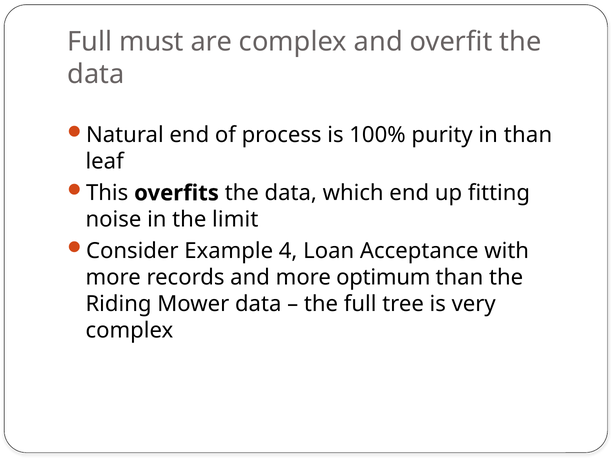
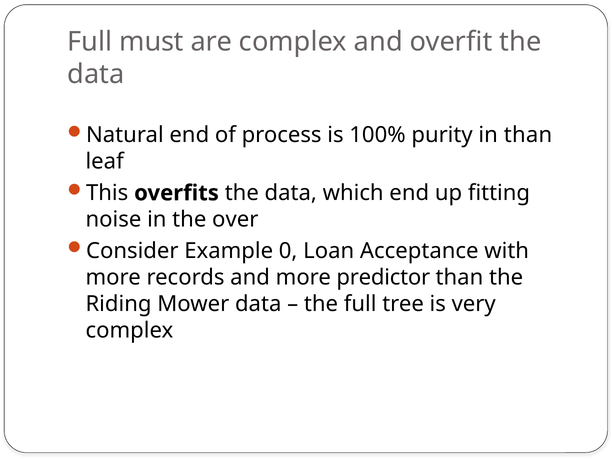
limit: limit -> over (235, 220)
4: 4 -> 0 (288, 251)
optimum: optimum -> predictor (383, 277)
